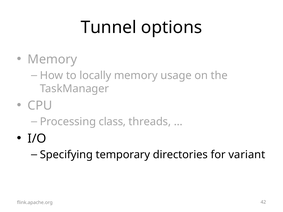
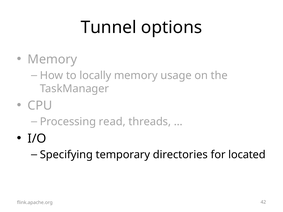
class: class -> read (112, 122)
variant: variant -> located (247, 155)
